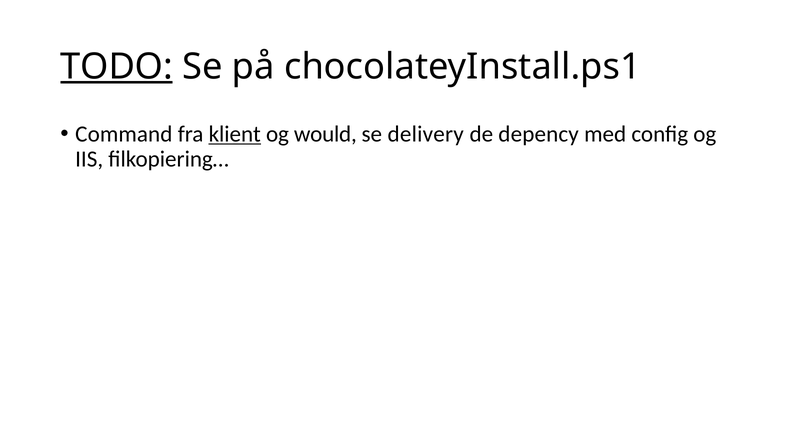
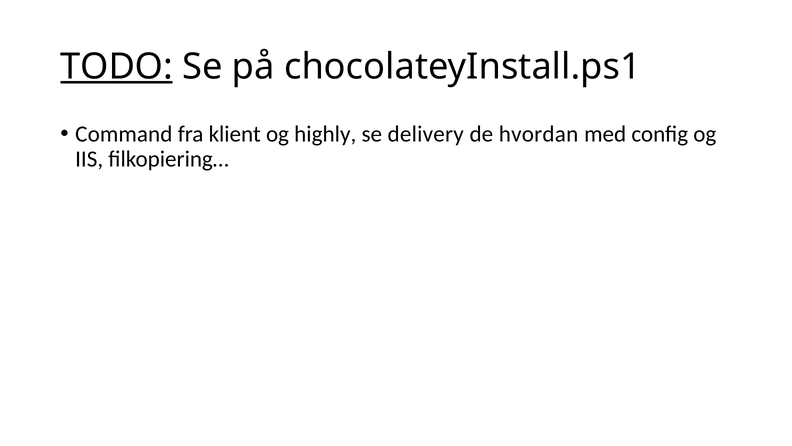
klient underline: present -> none (235, 134)
would: would -> highly (325, 134)
depency: depency -> hvordan (539, 134)
